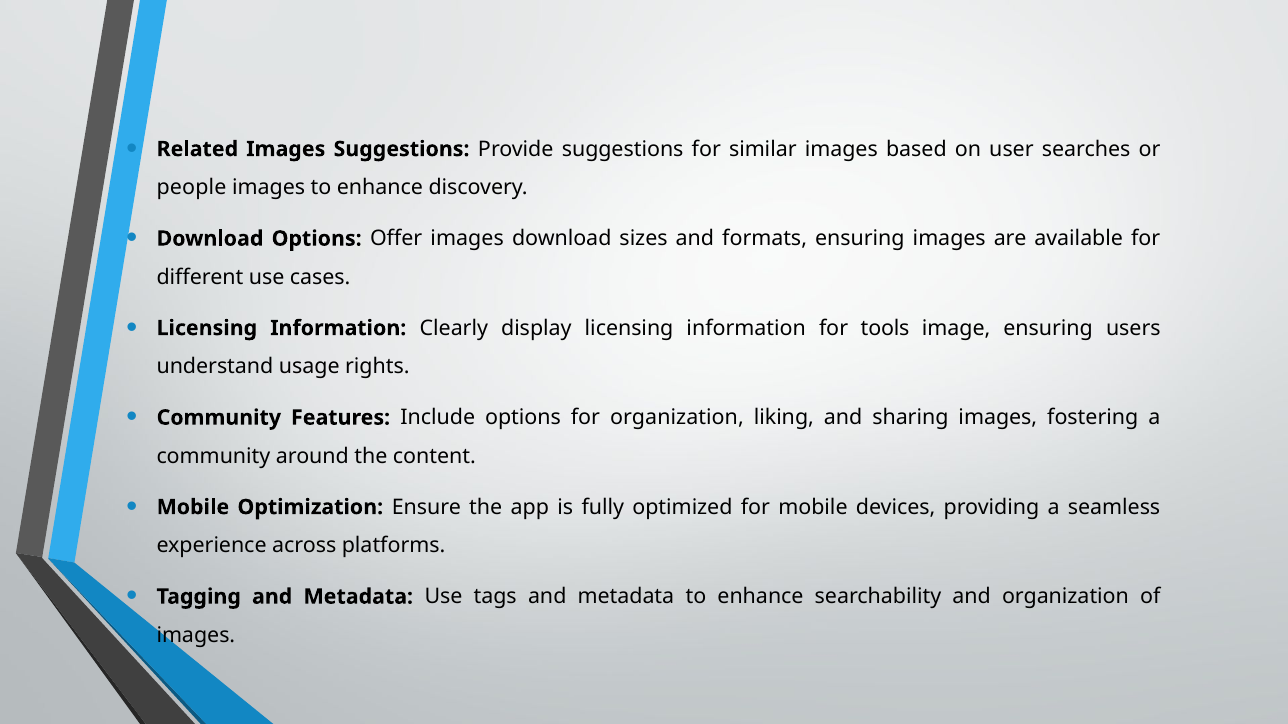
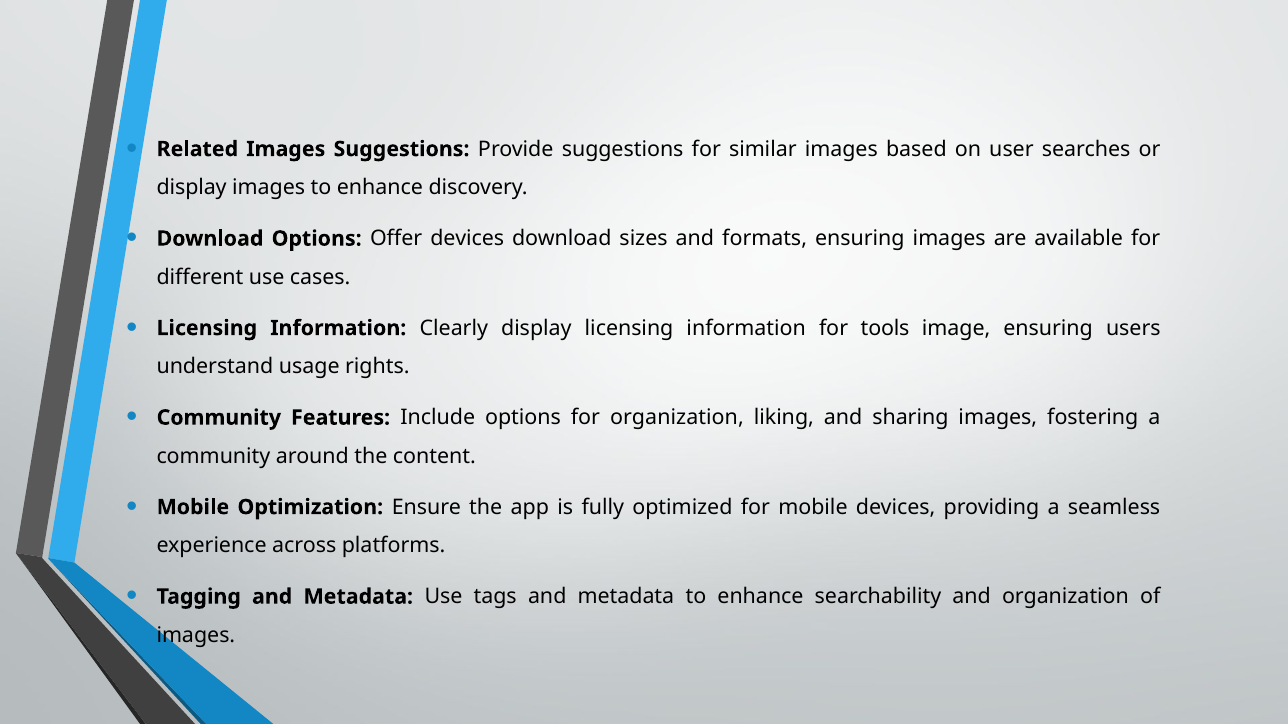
people: people -> display (192, 188)
Offer images: images -> devices (467, 239)
